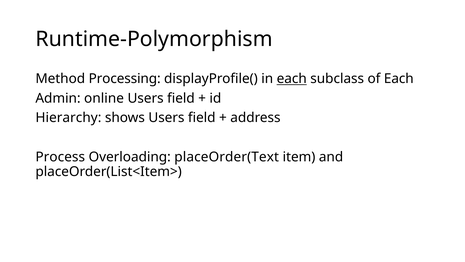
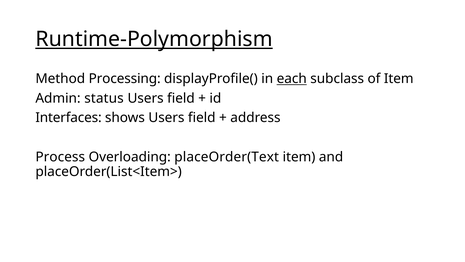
Runtime-Polymorphism underline: none -> present (154, 39)
of Each: Each -> Item (399, 79)
online: online -> status (104, 98)
Hierarchy: Hierarchy -> Interfaces (69, 118)
